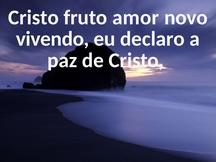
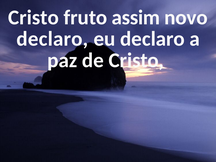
amor: amor -> assim (136, 17)
vivendo: vivendo -> declaro (52, 39)
